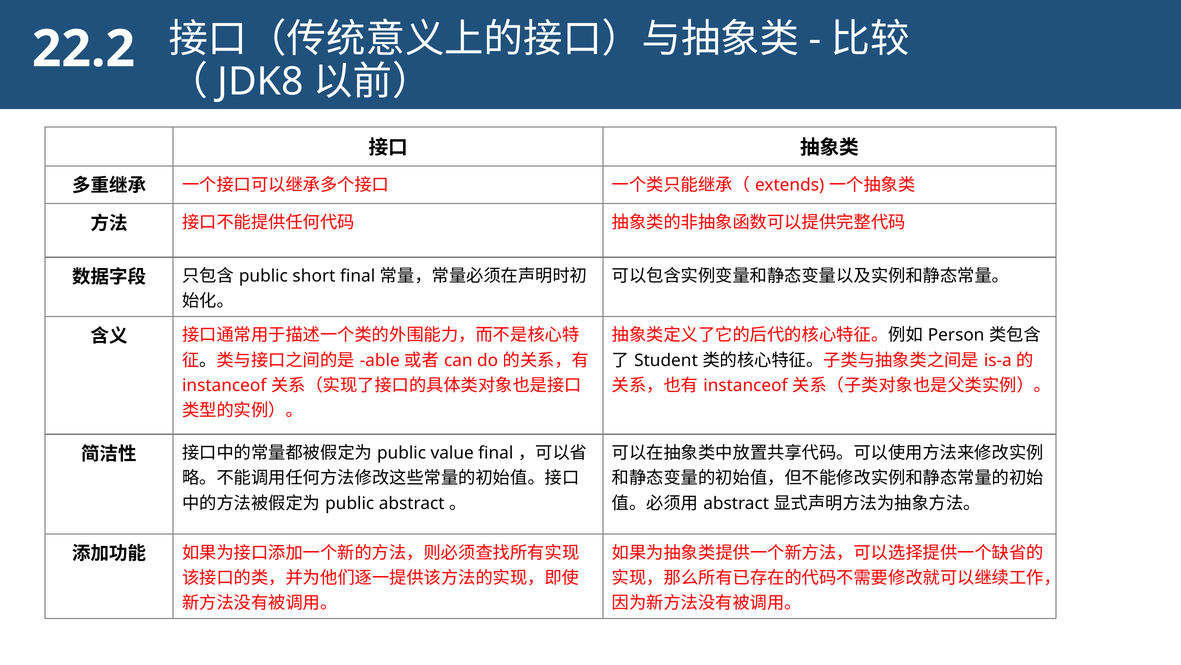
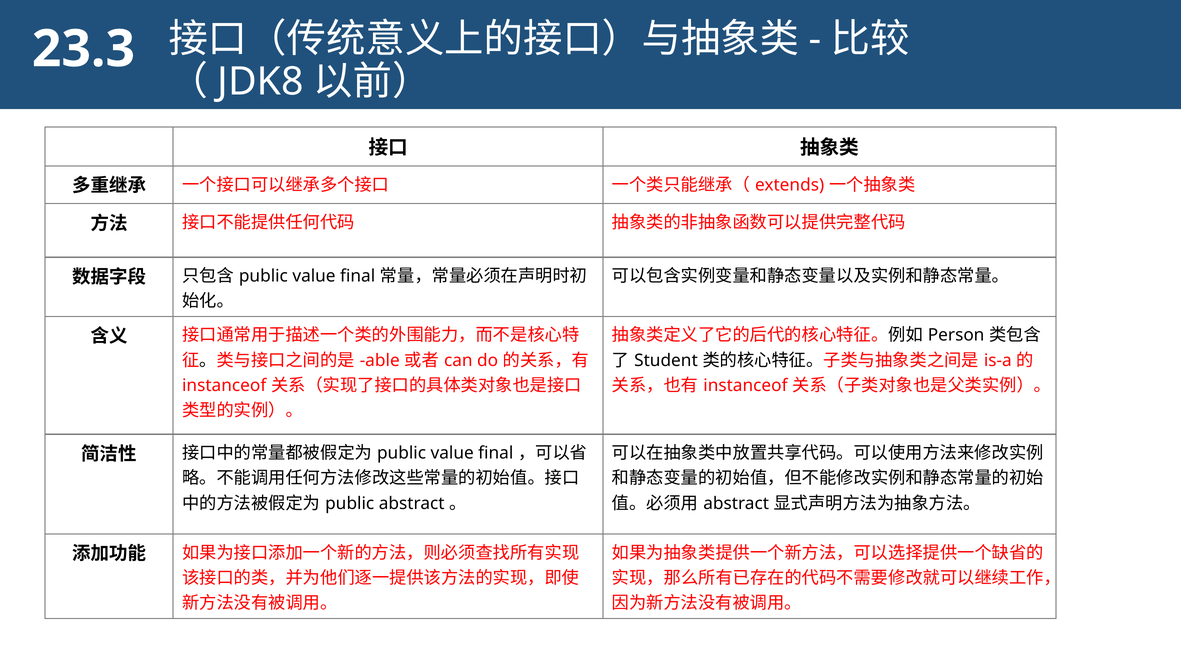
22.2: 22.2 -> 23.3 (83, 49)
short: short -> value (314, 276)
